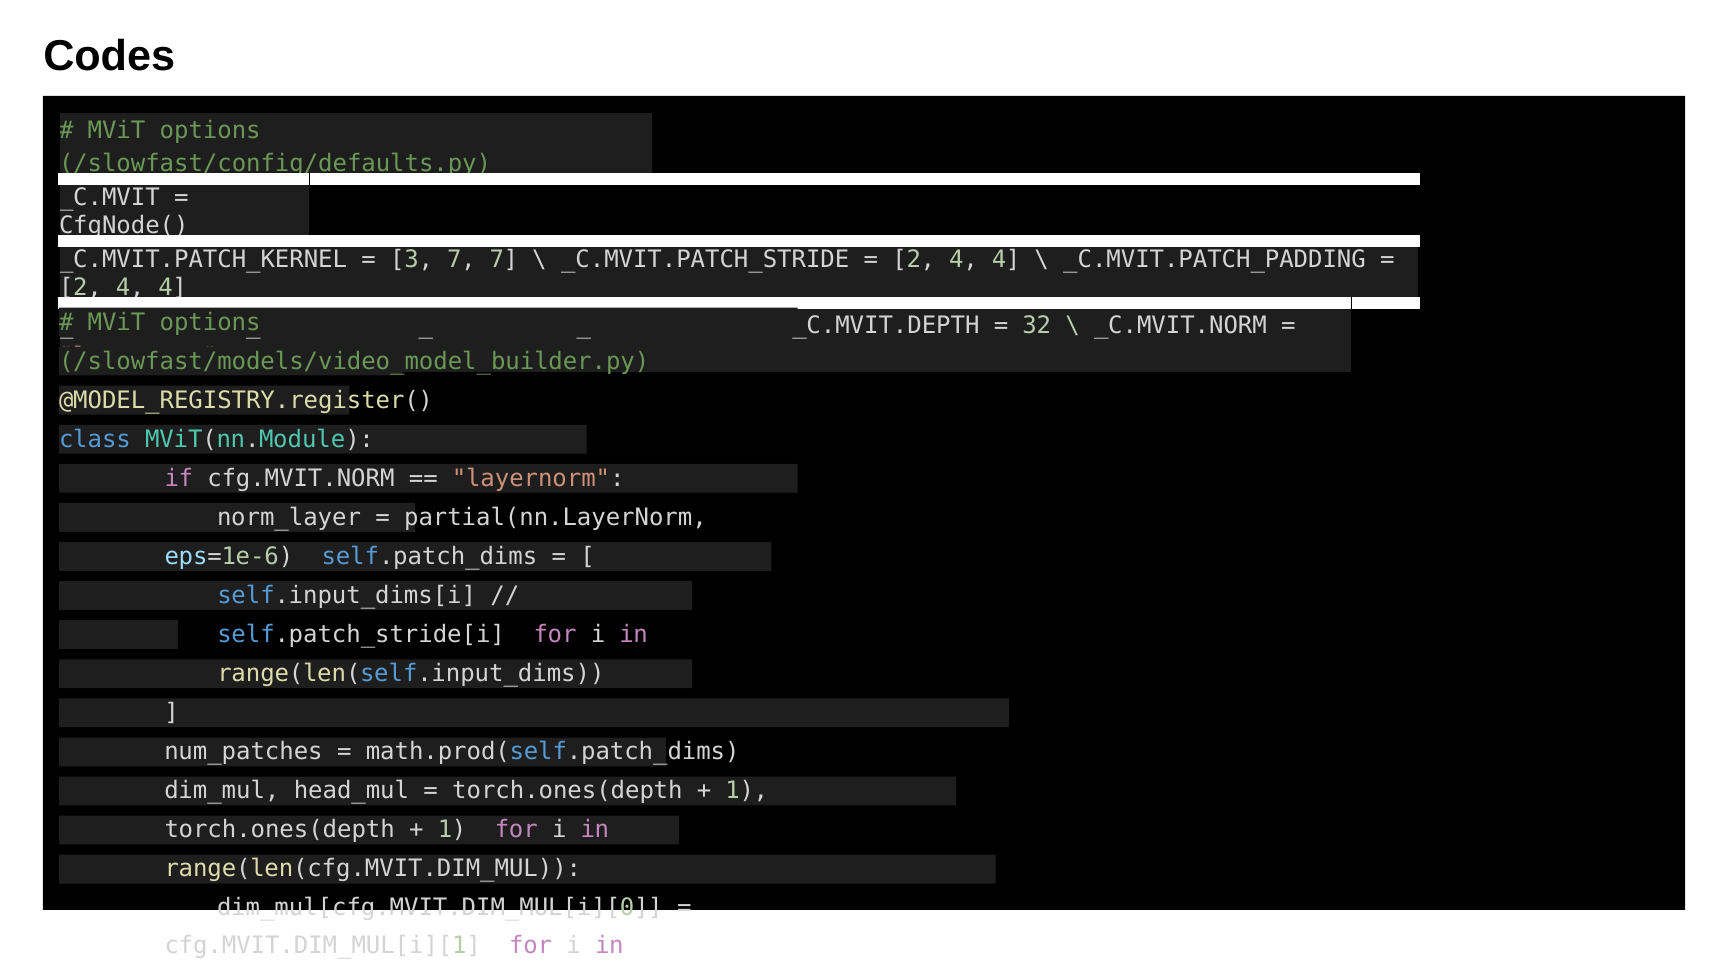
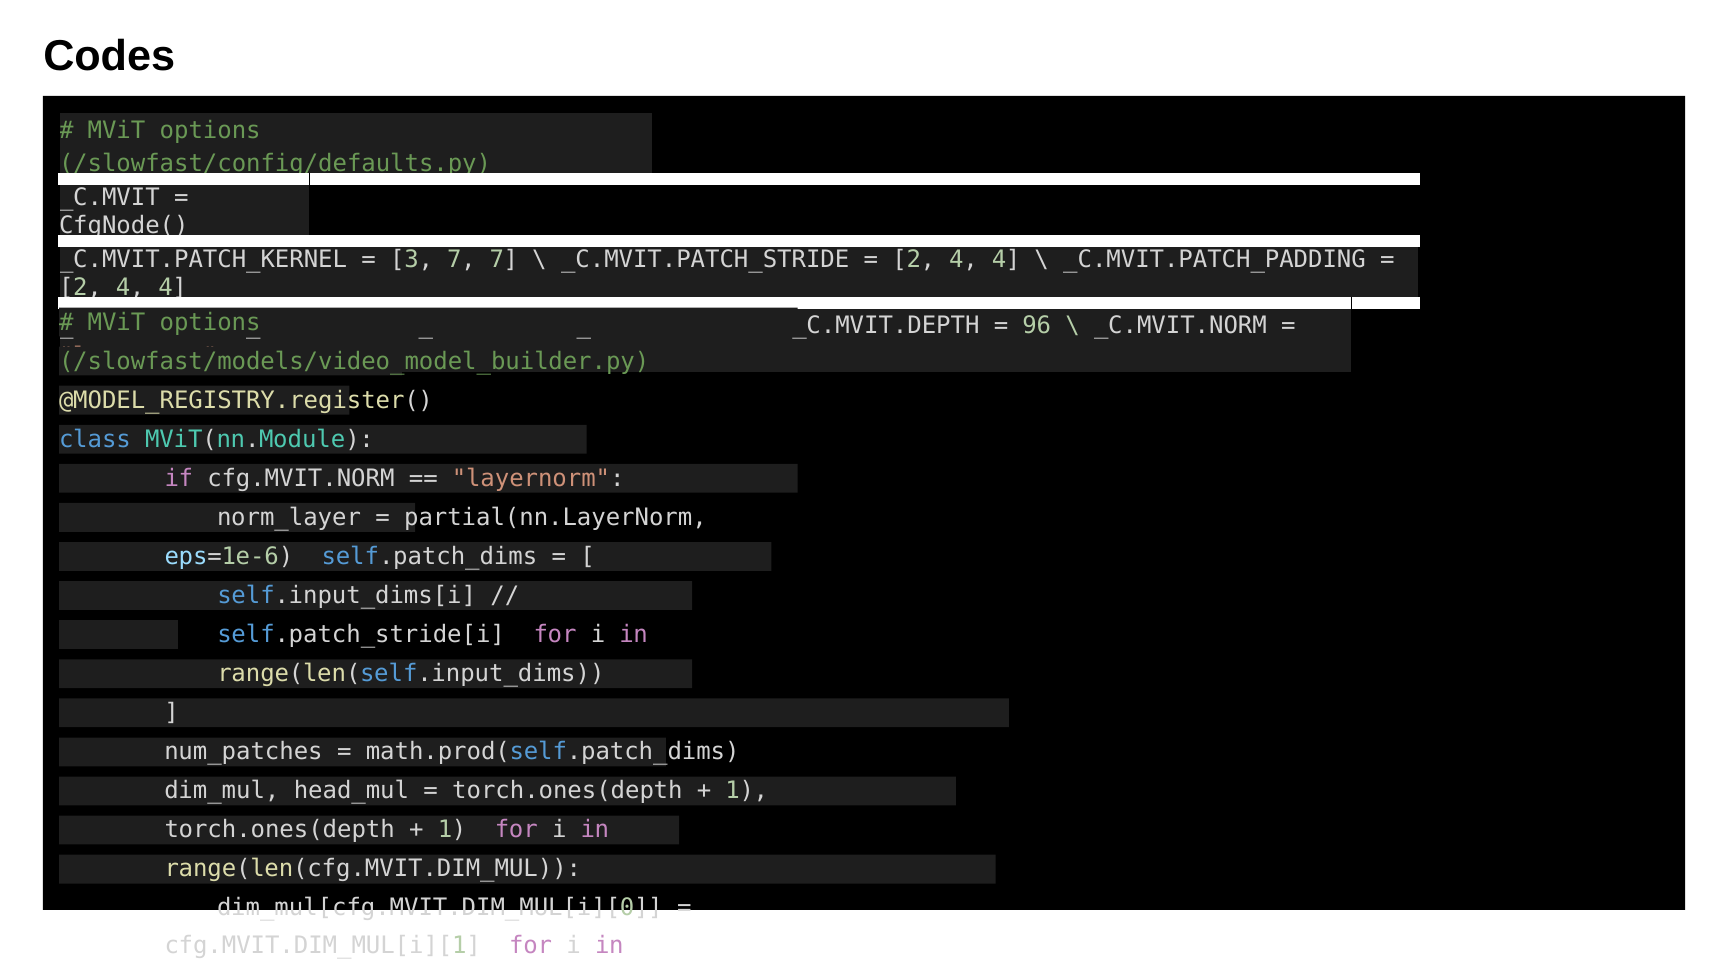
32: 32 -> 96 (1037, 325)
